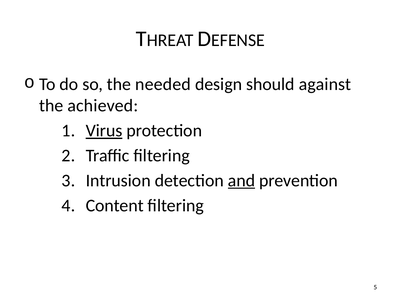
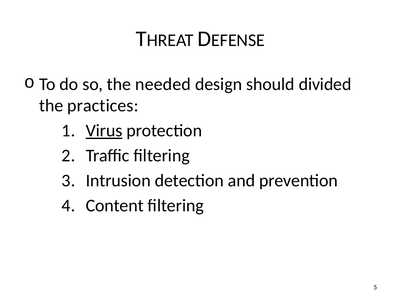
against: against -> divided (325, 84)
achieved: achieved -> practices (103, 106)
and underline: present -> none (241, 180)
